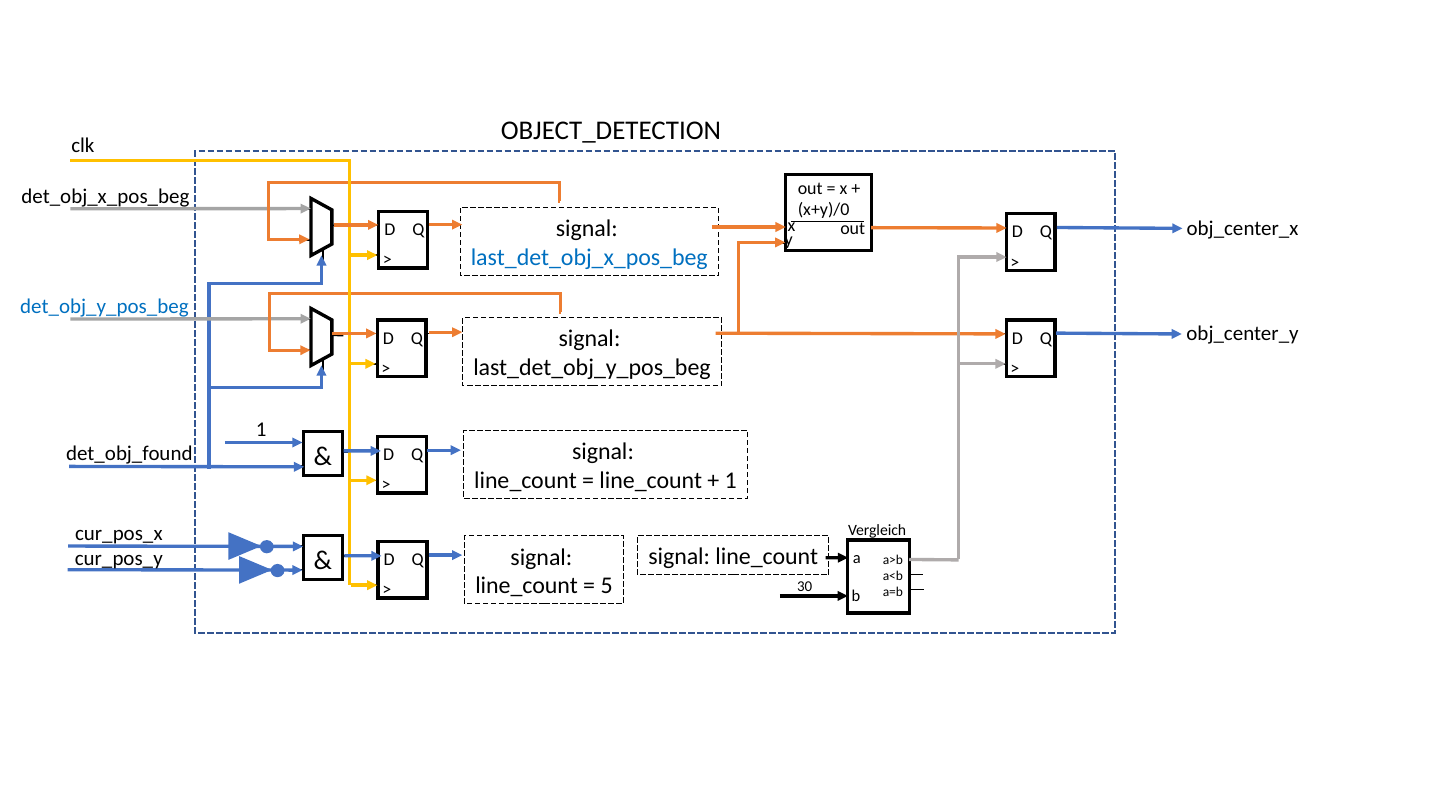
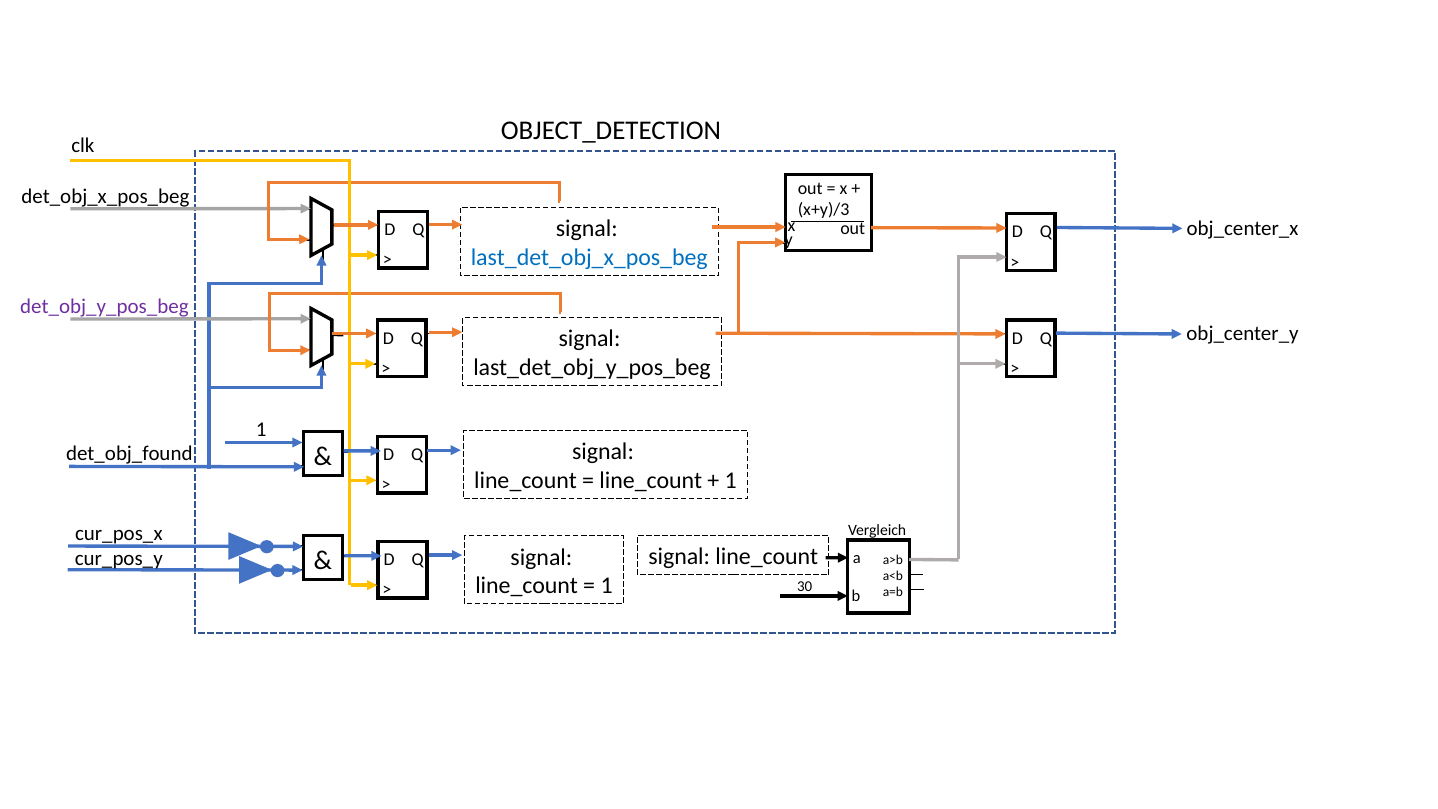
x+y)/0: x+y)/0 -> x+y)/3 (824, 210)
det_obj_y_pos_beg colour: blue -> purple (104, 306)
5: 5 -> 1 (607, 586)
